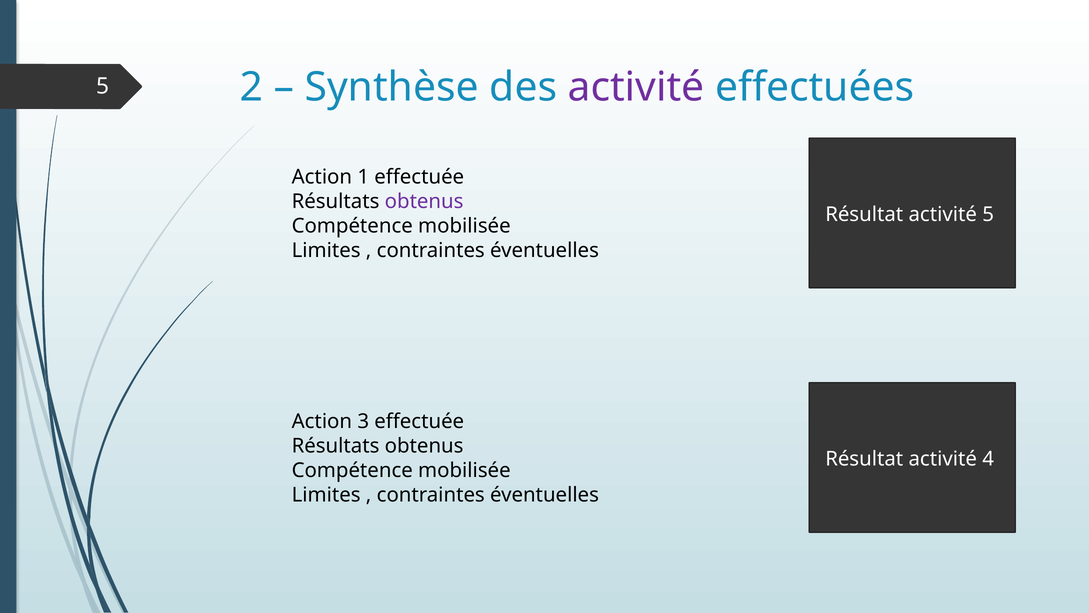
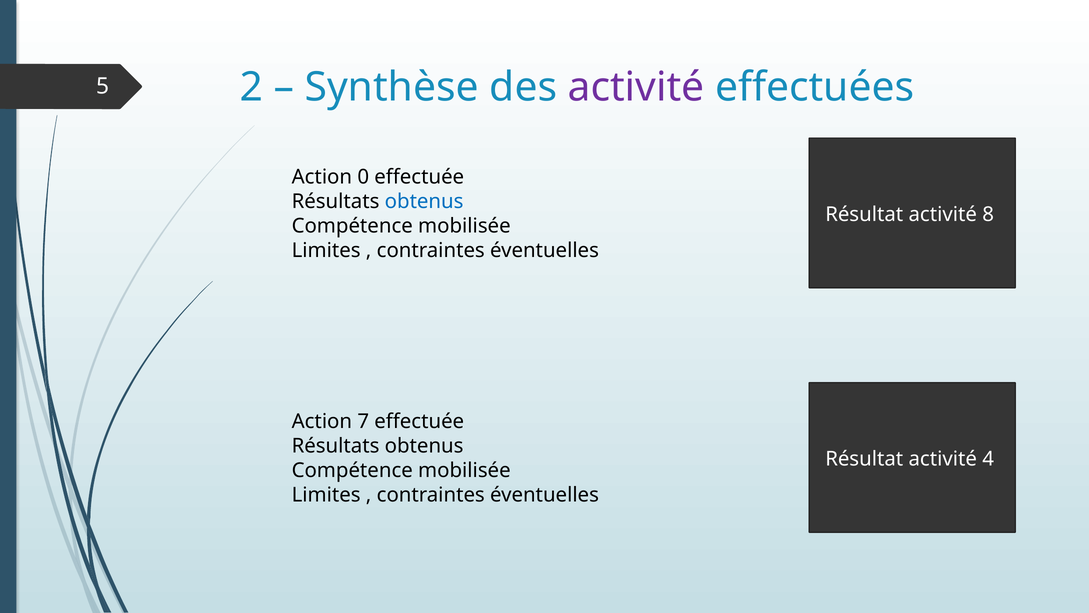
1: 1 -> 0 (363, 177)
obtenus colour: purple -> blue (424, 201)
activité 5: 5 -> 8 (988, 214)
3: 3 -> 7 (363, 421)
